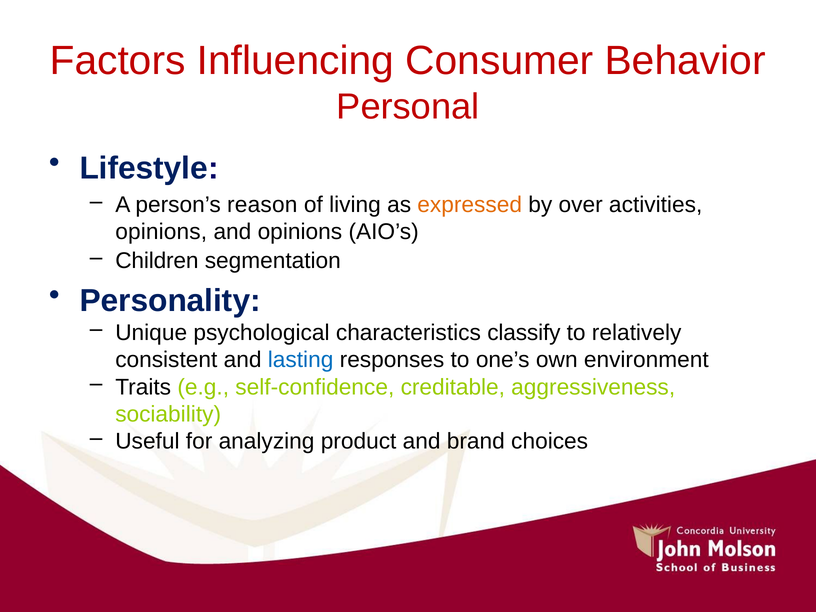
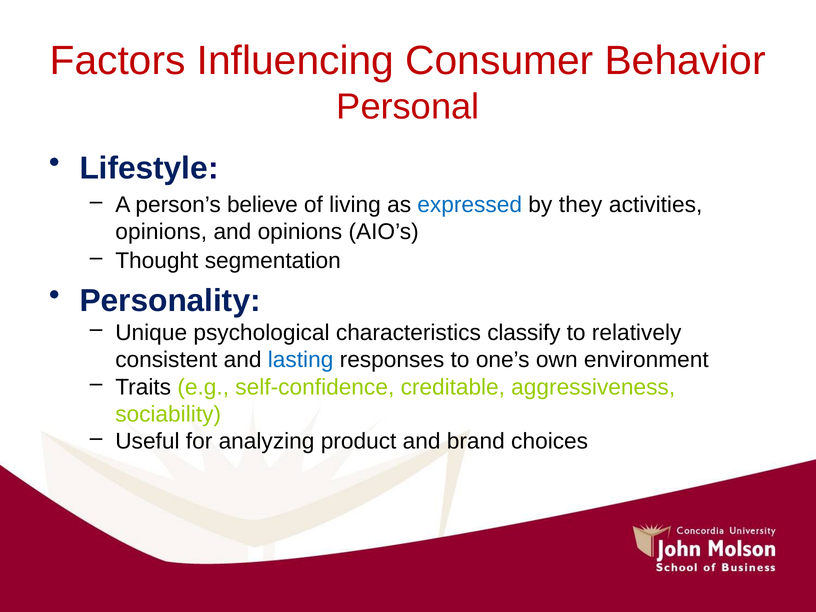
reason: reason -> believe (262, 205)
expressed colour: orange -> blue (470, 205)
over: over -> they (581, 205)
Children: Children -> Thought (157, 261)
